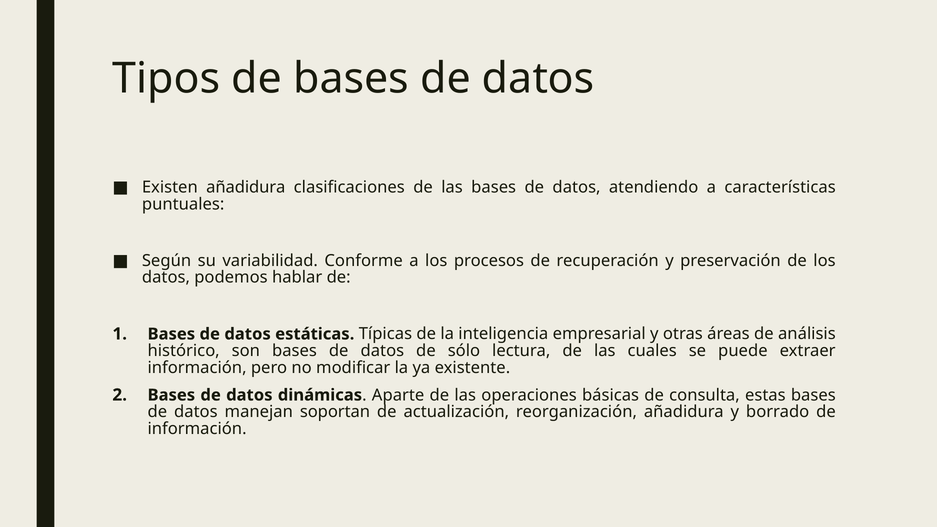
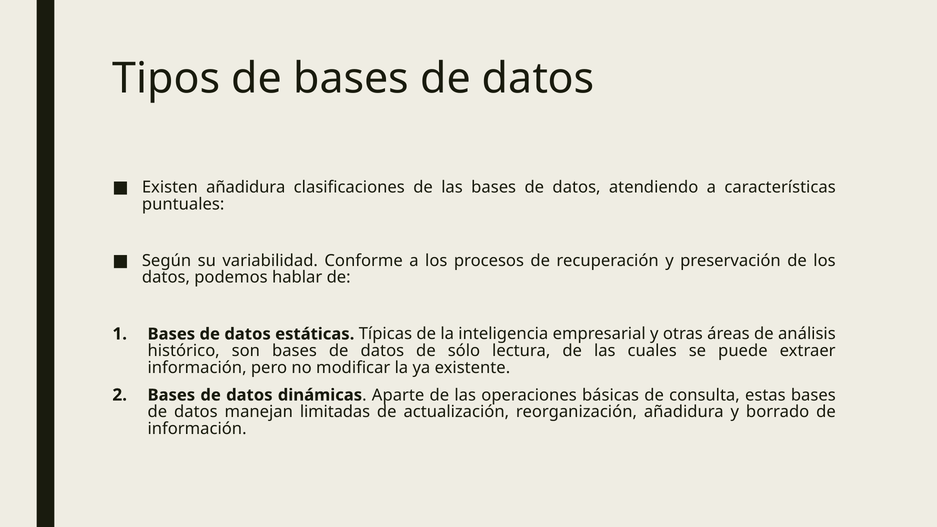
soportan: soportan -> limitadas (335, 412)
